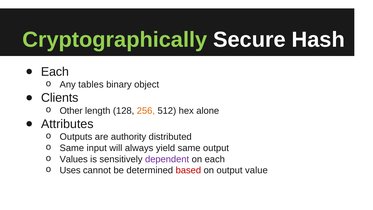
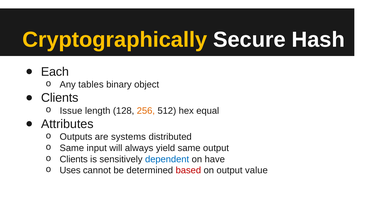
Cryptographically colour: light green -> yellow (115, 40)
Other: Other -> Issue (71, 111)
alone: alone -> equal (208, 111)
authority: authority -> systems (128, 137)
Values: Values -> Clients (74, 159)
dependent colour: purple -> blue (167, 159)
on each: each -> have (215, 159)
